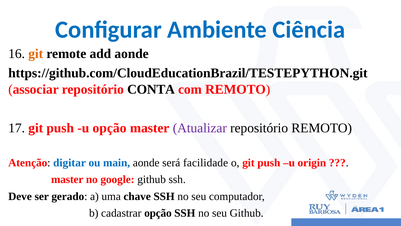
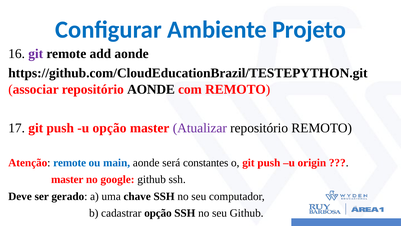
Ciência: Ciência -> Projeto (309, 30)
git colour: orange -> purple (36, 54)
repositório CONTA: CONTA -> AONDE (151, 89)
Atenção digitar: digitar -> remote (70, 163)
facilidade: facilidade -> constantes (206, 163)
